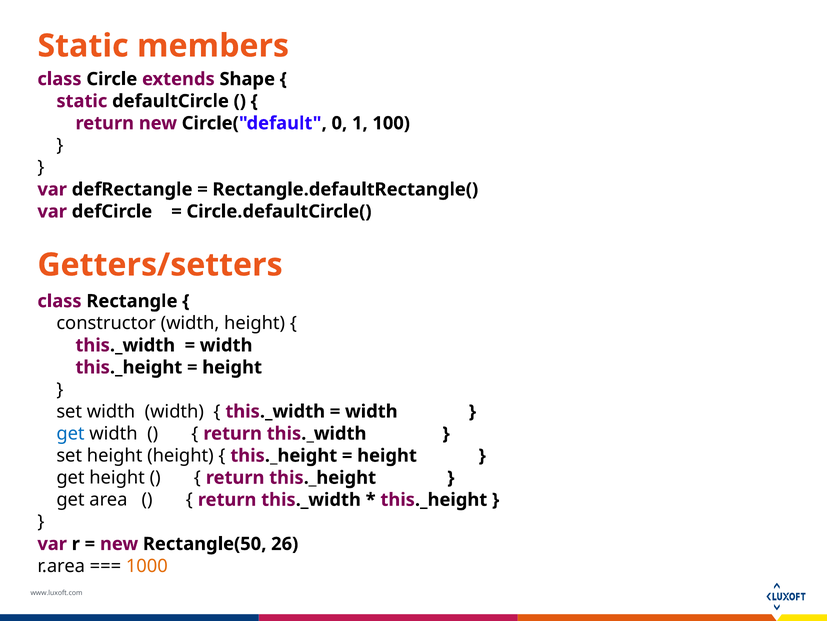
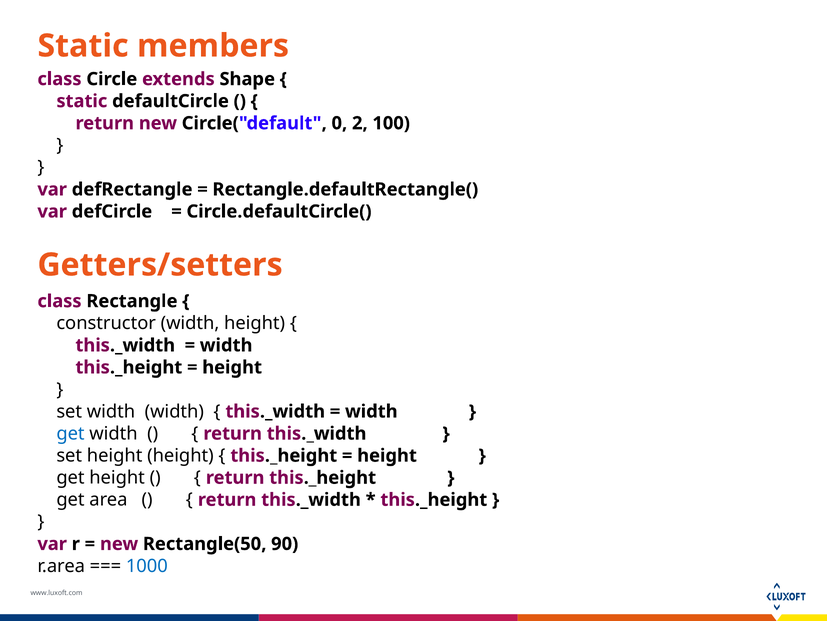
1: 1 -> 2 (360, 123)
26: 26 -> 90 (285, 543)
1000 colour: orange -> blue (147, 565)
